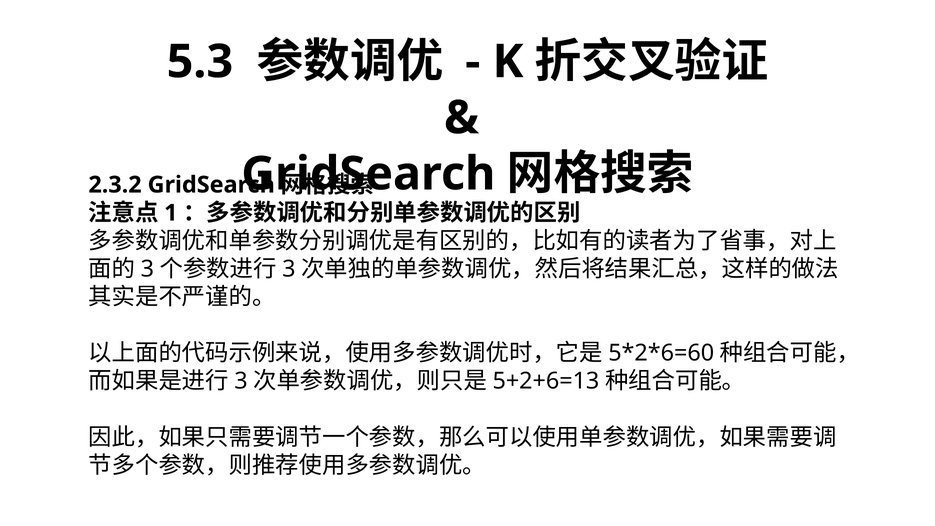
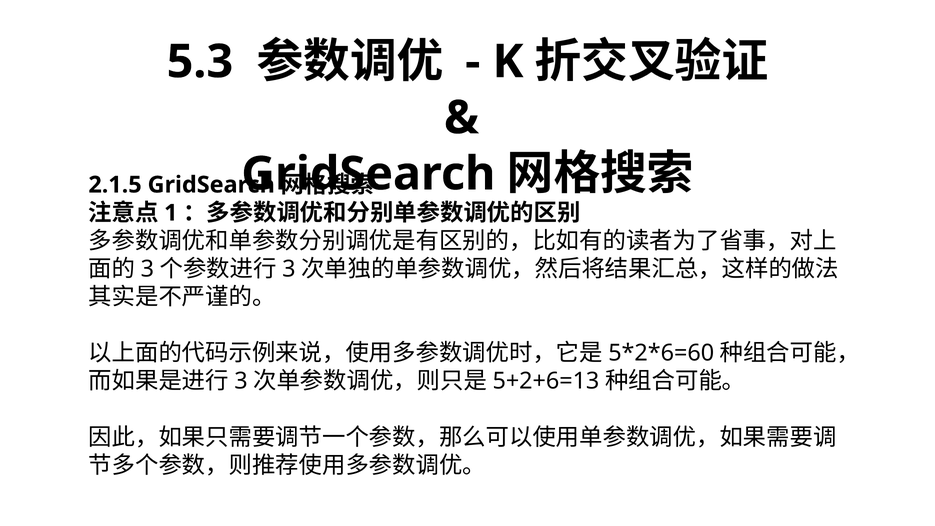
2.3.2: 2.3.2 -> 2.1.5 (115, 185)
